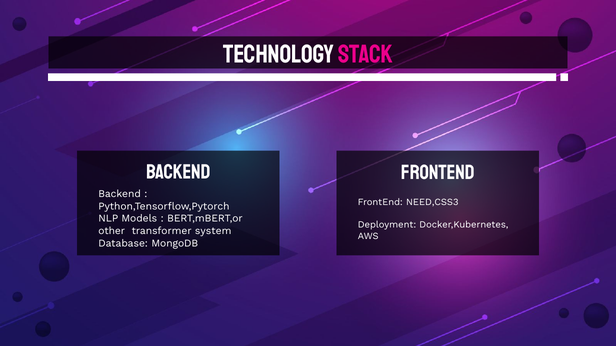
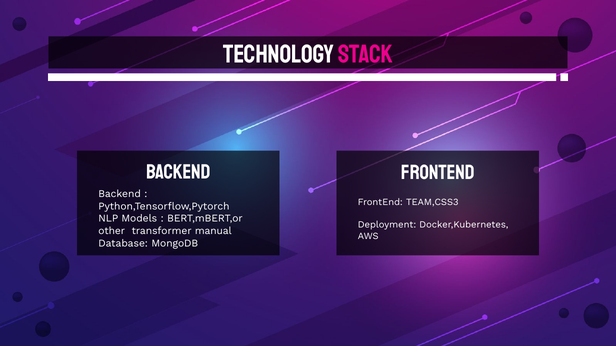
NEED,CSS3: NEED,CSS3 -> TEAM,CSS3 (432, 202)
system: system -> manual (213, 231)
